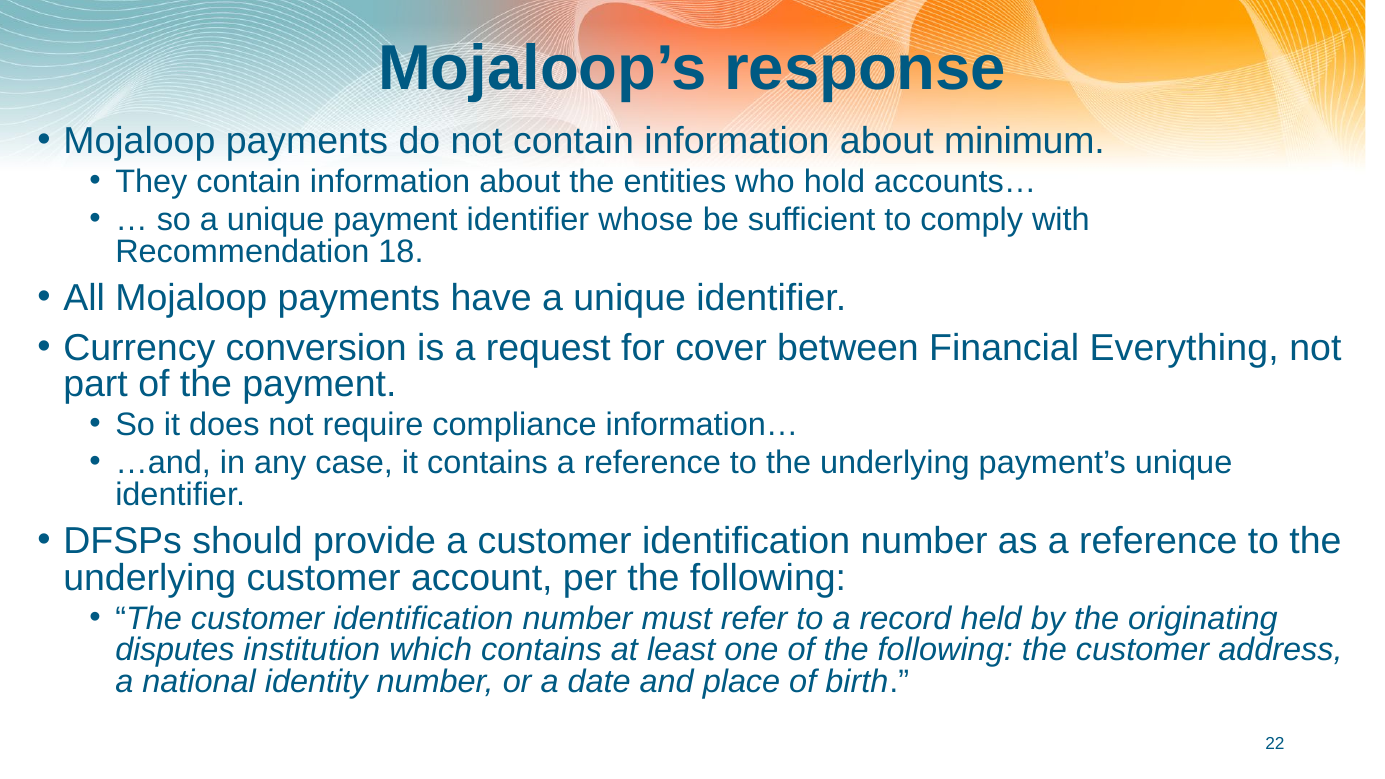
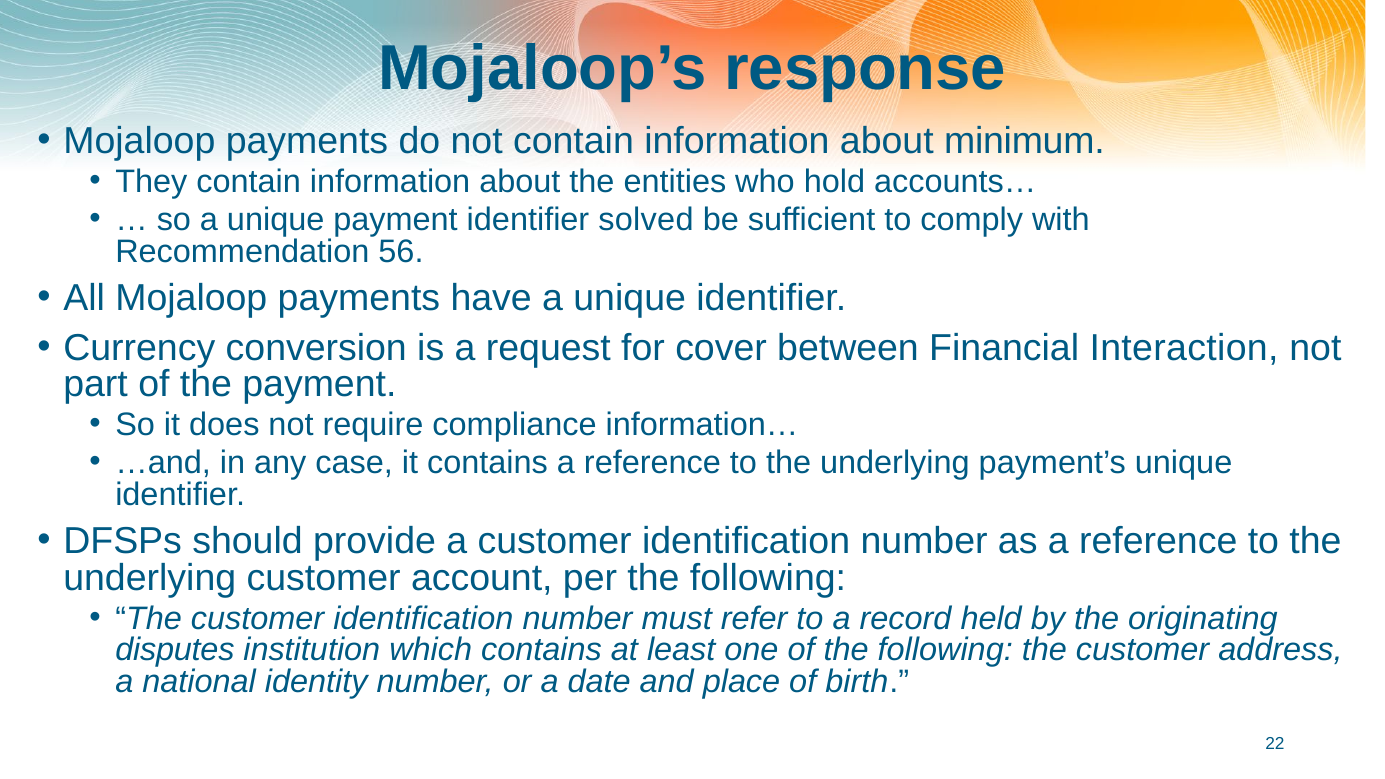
whose: whose -> solved (646, 220)
18: 18 -> 56 (401, 251)
Everything: Everything -> Interaction (1184, 348)
